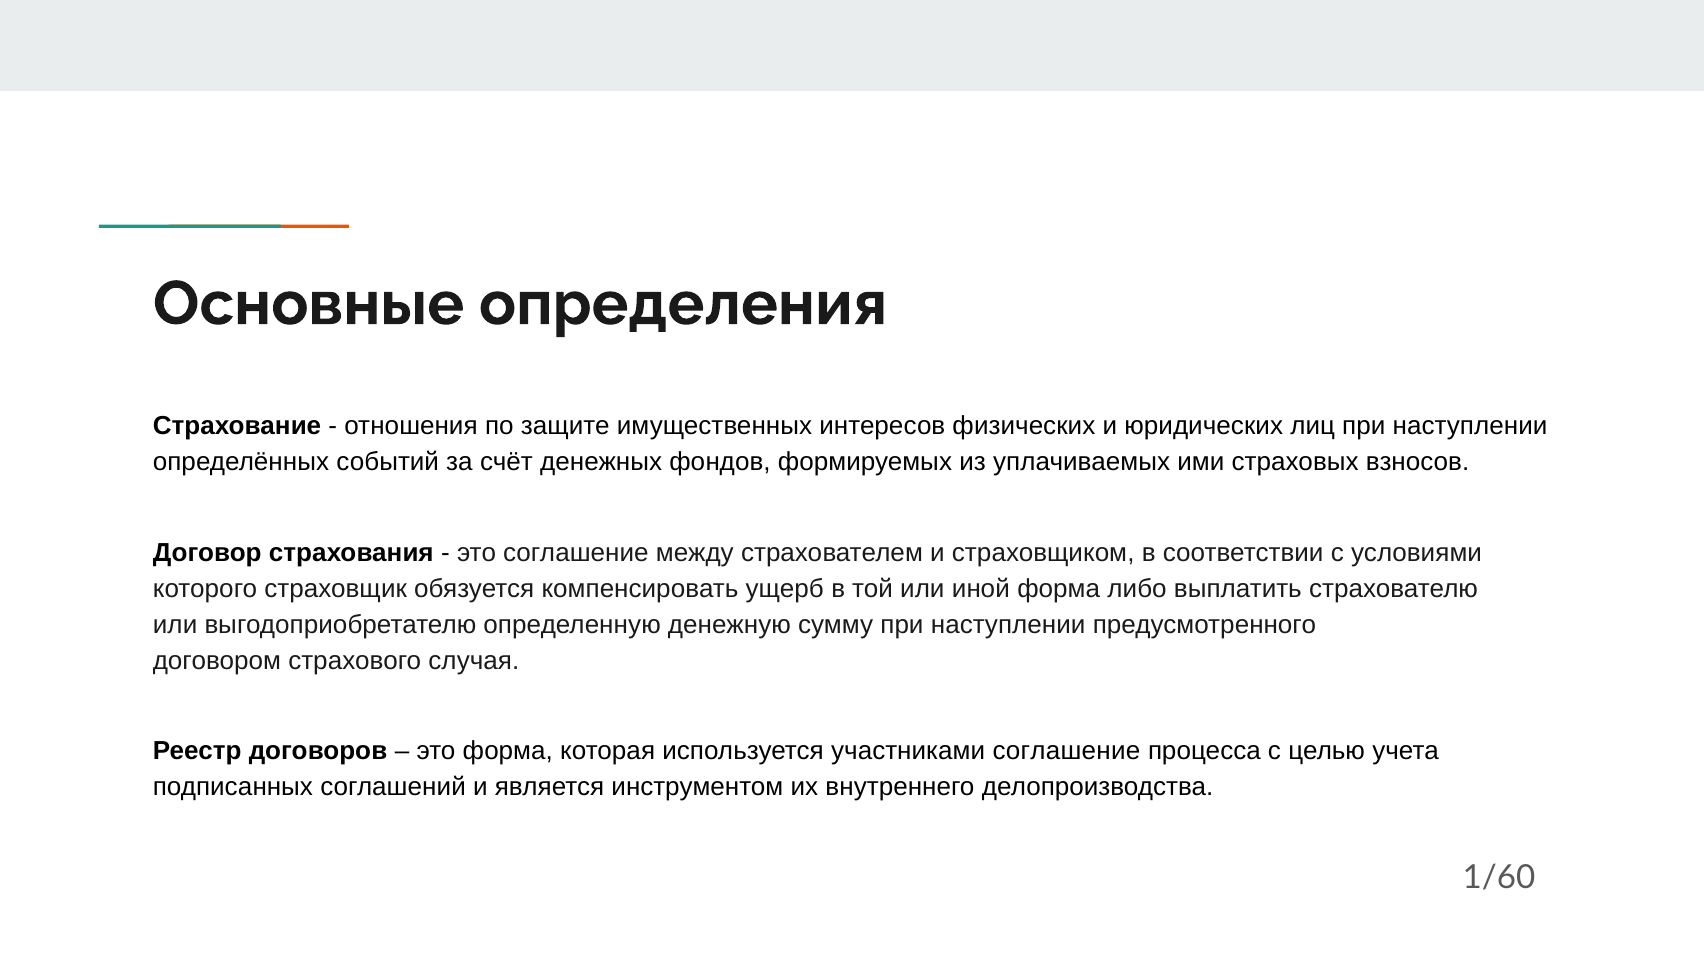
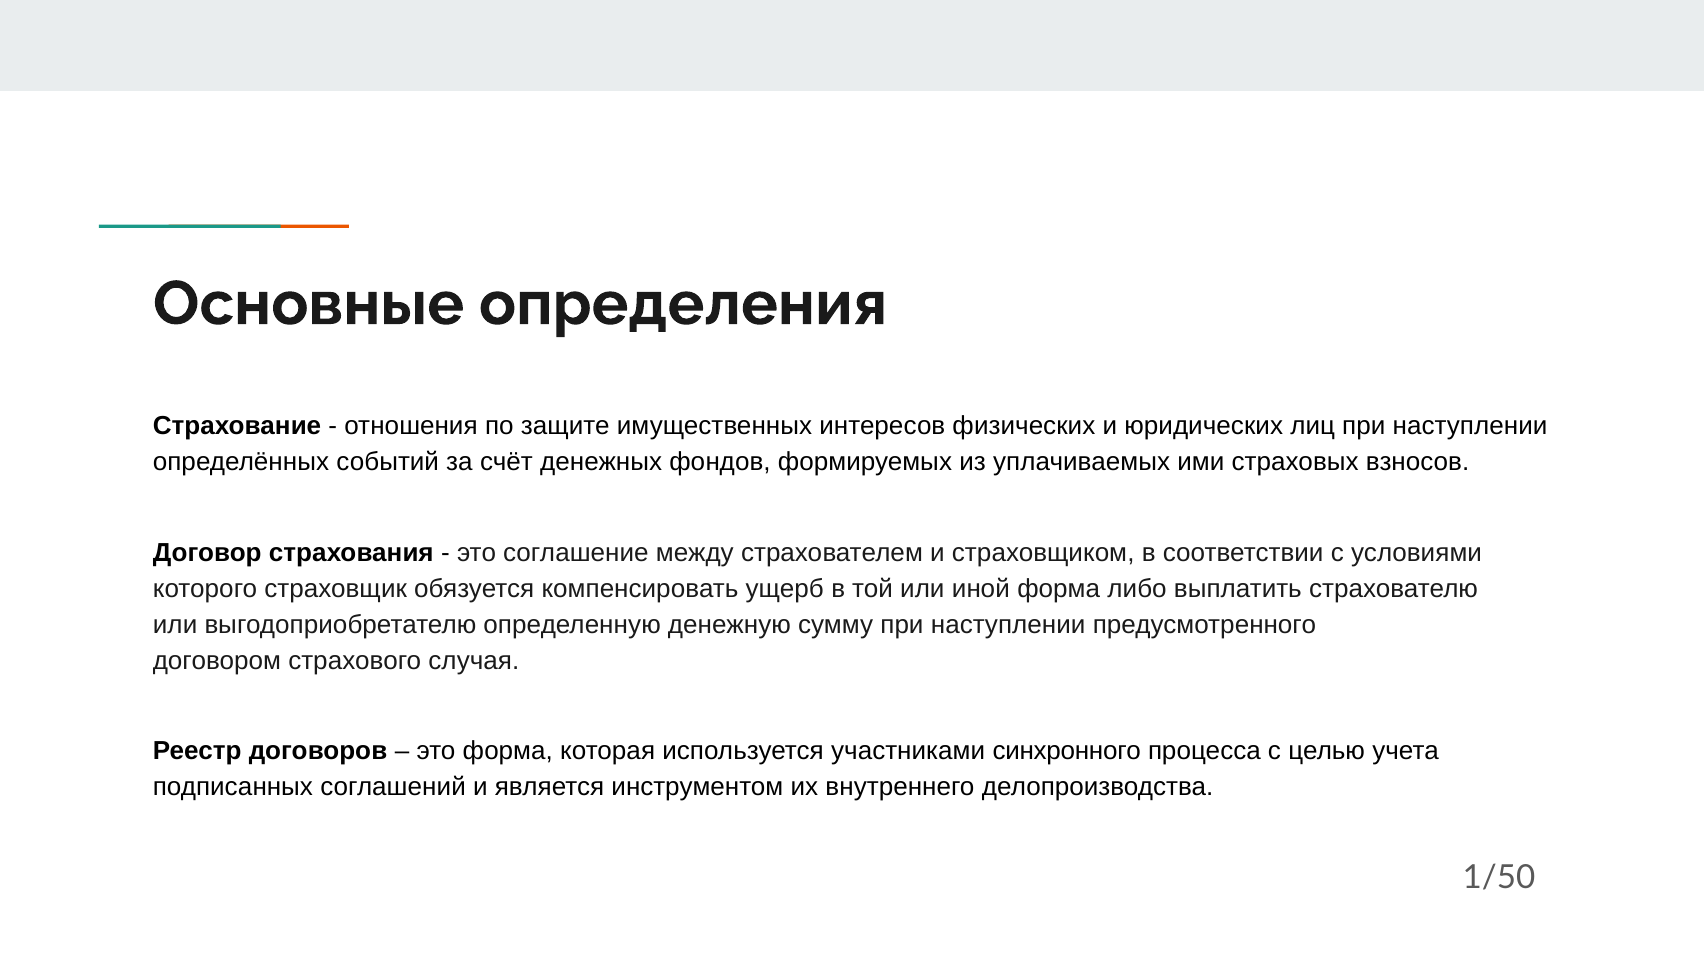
участниками соглашение: соглашение -> синхронного (1067, 752)
1/60: 1/60 -> 1/50 (1499, 878)
